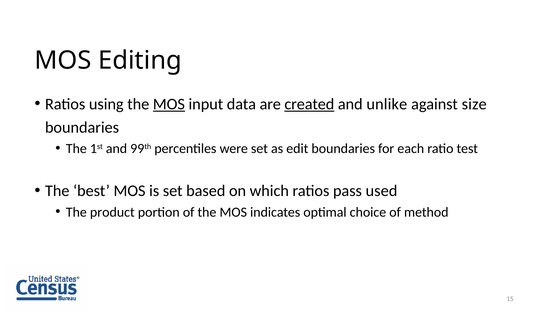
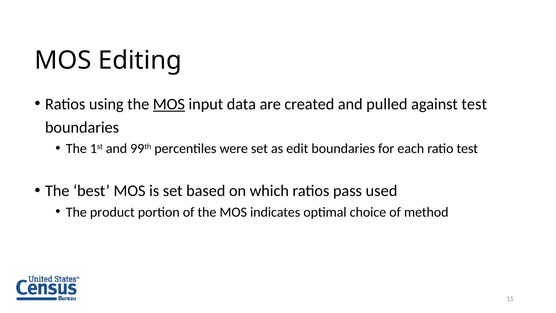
created underline: present -> none (309, 104)
unlike: unlike -> pulled (387, 104)
against size: size -> test (474, 104)
